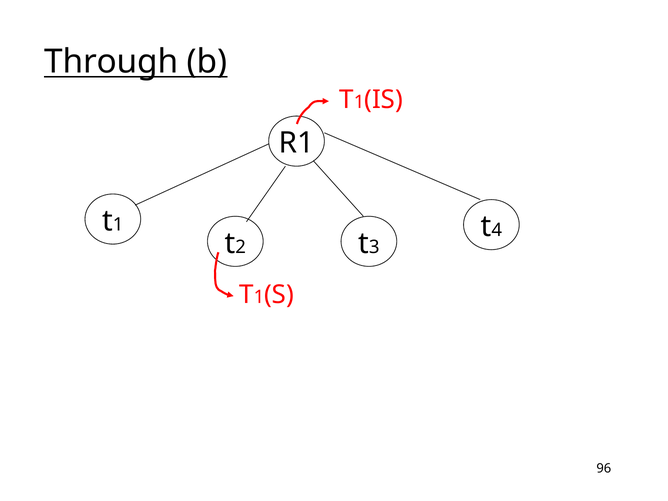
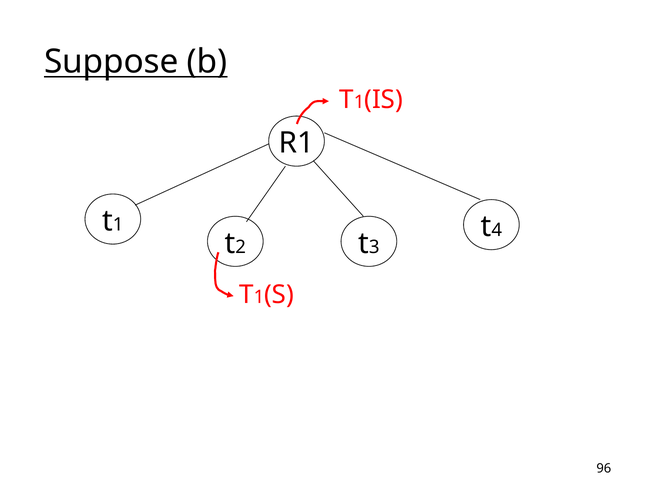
Through: Through -> Suppose (111, 62)
